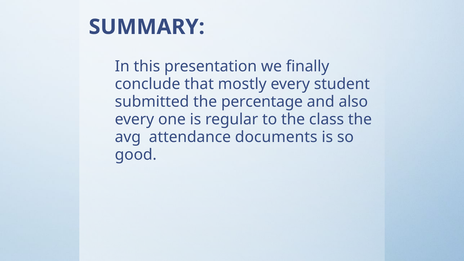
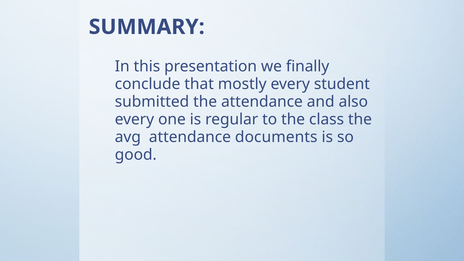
the percentage: percentage -> attendance (262, 102)
